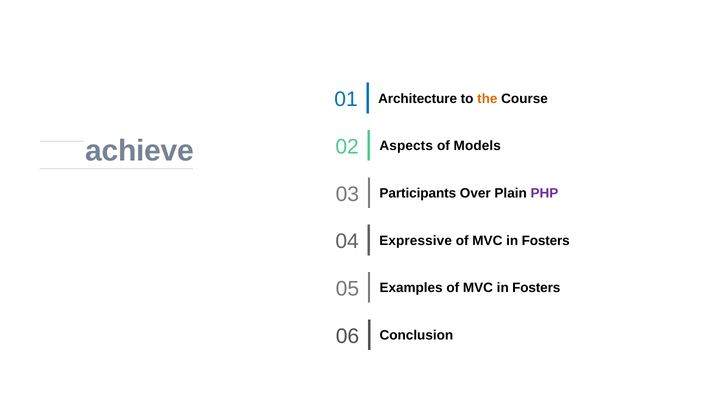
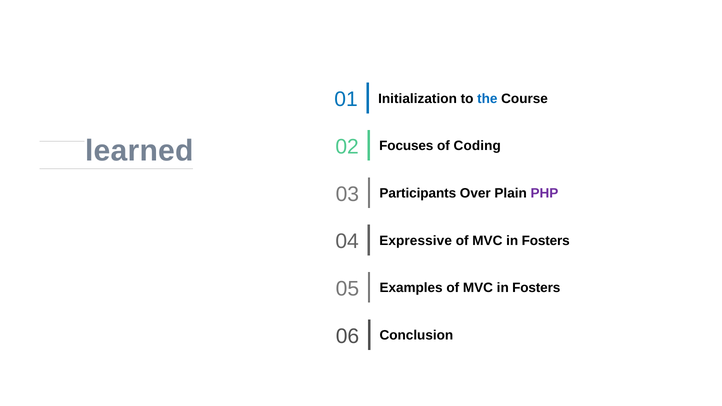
Architecture: Architecture -> Initialization (418, 99)
the colour: orange -> blue (487, 99)
achieve: achieve -> learned (139, 151)
Aspects: Aspects -> Focuses (406, 146)
Models: Models -> Coding (477, 146)
